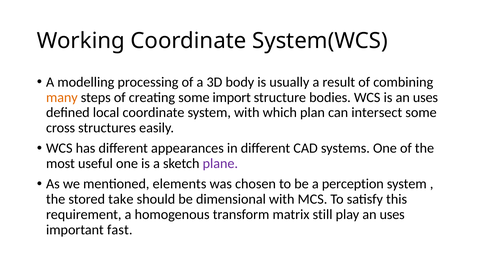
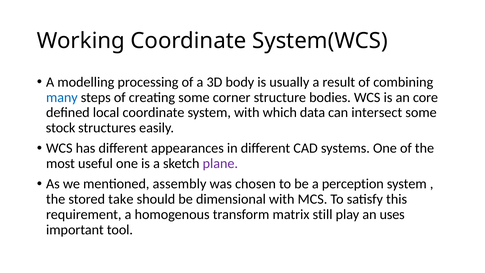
many colour: orange -> blue (62, 97)
import: import -> corner (232, 97)
is an uses: uses -> core (425, 97)
plan: plan -> data (313, 113)
cross: cross -> stock (61, 128)
elements: elements -> assembly (180, 184)
fast: fast -> tool (120, 230)
